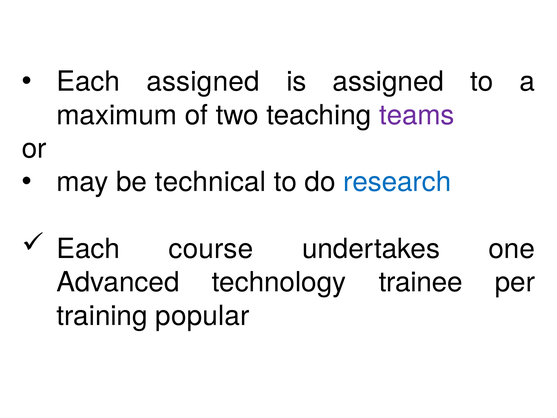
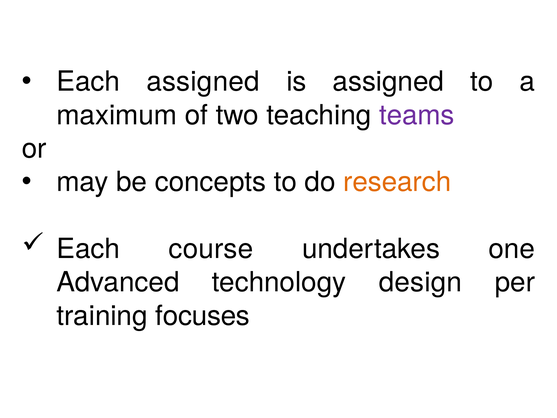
technical: technical -> concepts (210, 182)
research colour: blue -> orange (397, 182)
trainee: trainee -> design (420, 282)
popular: popular -> focuses (203, 316)
